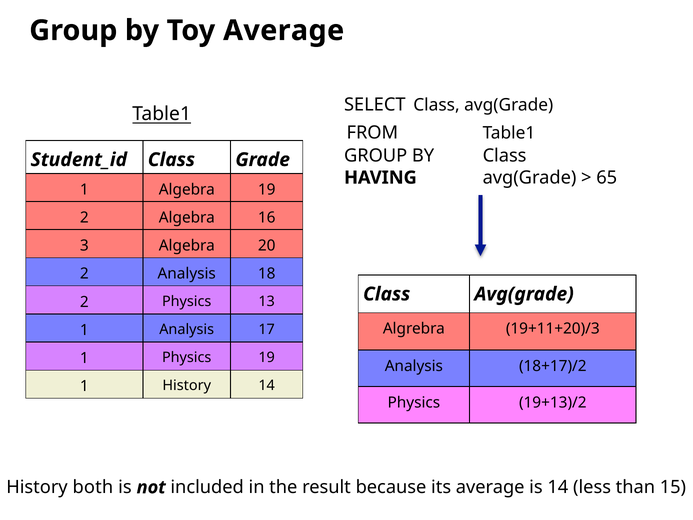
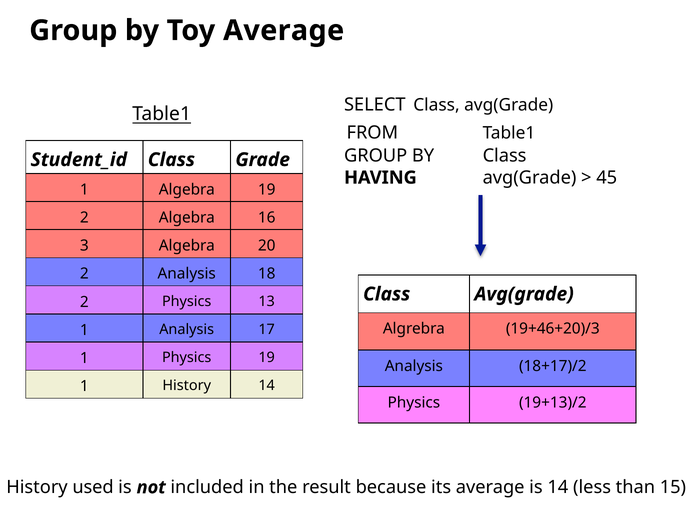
65: 65 -> 45 (607, 178)
19+11+20)/3: 19+11+20)/3 -> 19+46+20)/3 (553, 329)
both: both -> used (93, 487)
